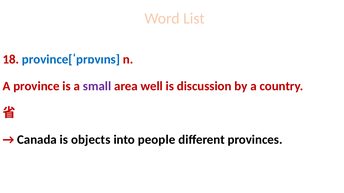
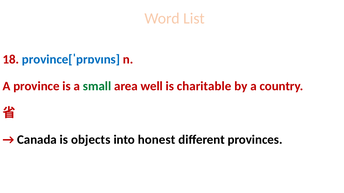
small colour: purple -> green (97, 86)
discussion: discussion -> charitable (204, 86)
people: people -> honest (157, 140)
